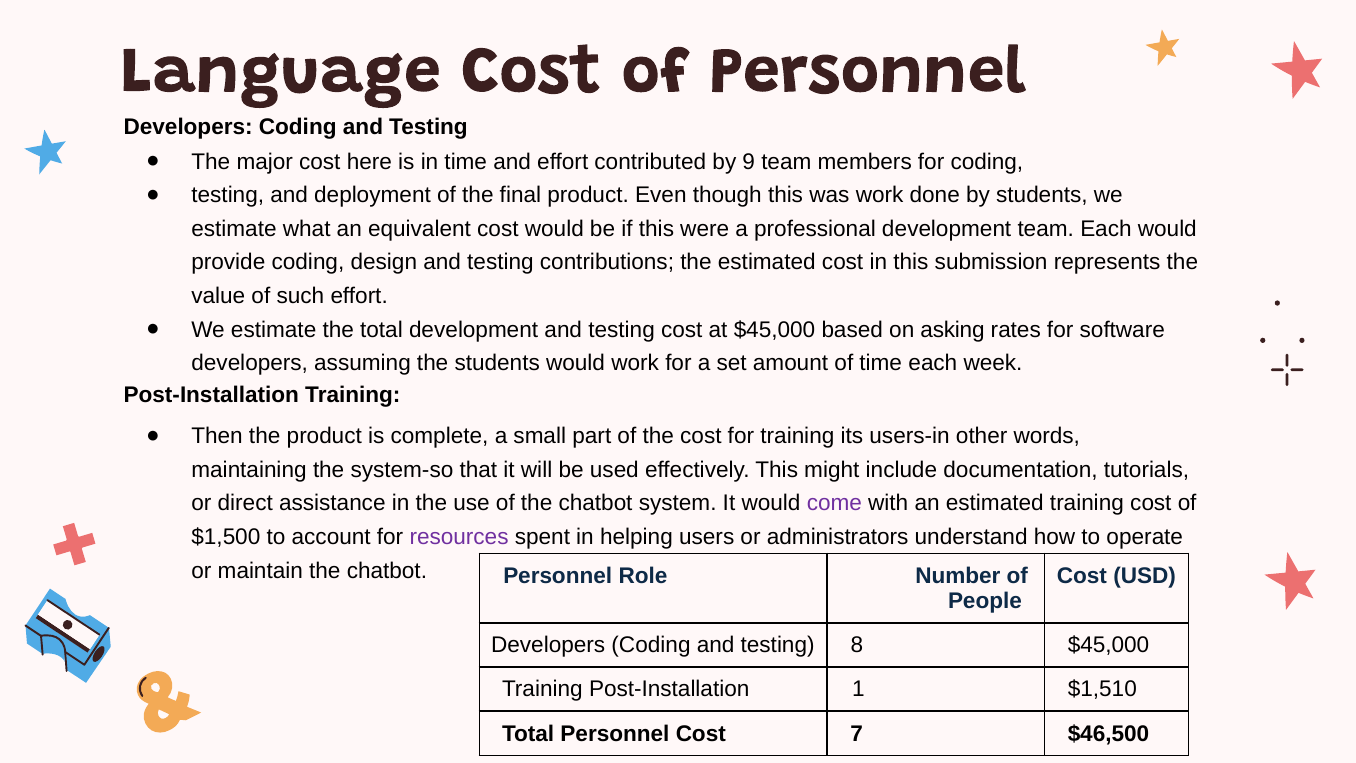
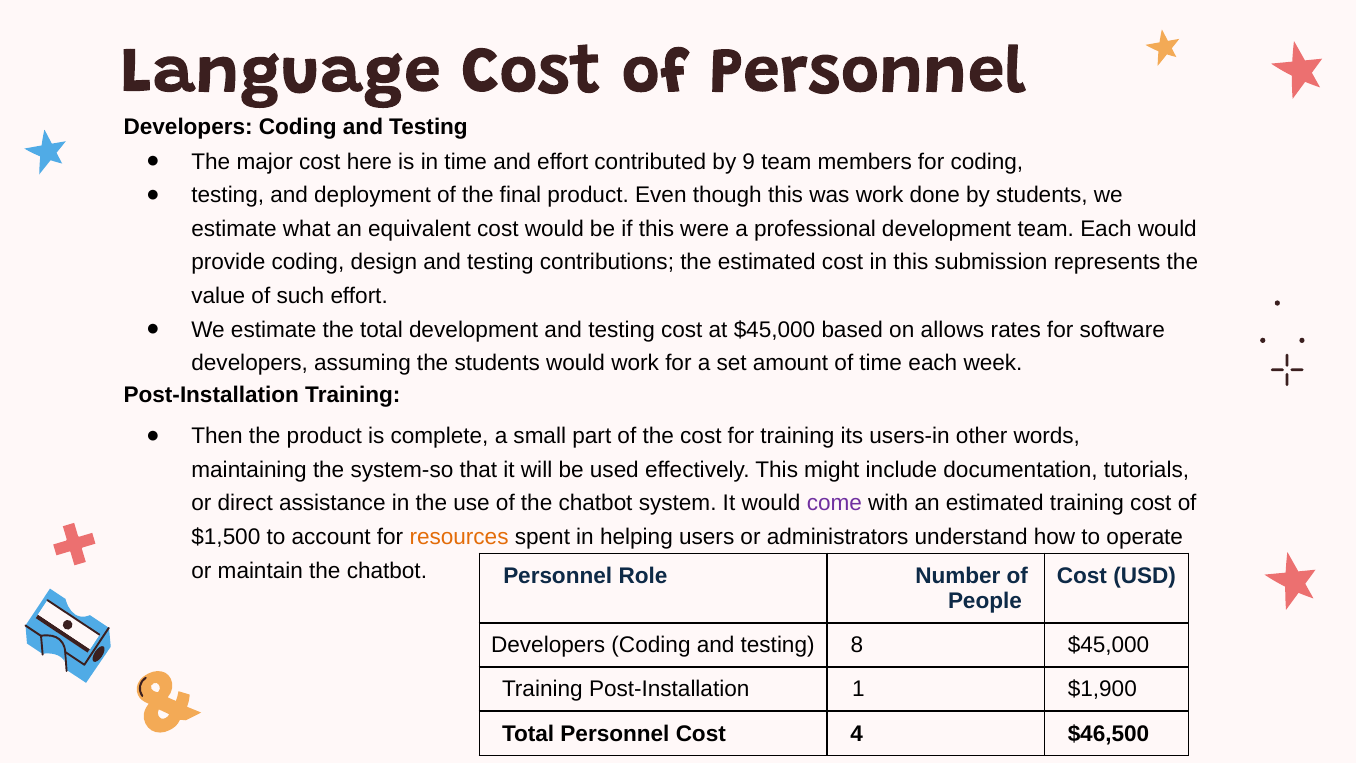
asking: asking -> allows (952, 330)
resources colour: purple -> orange (459, 537)
$1,510: $1,510 -> $1,900 (1102, 689)
7: 7 -> 4 (857, 733)
